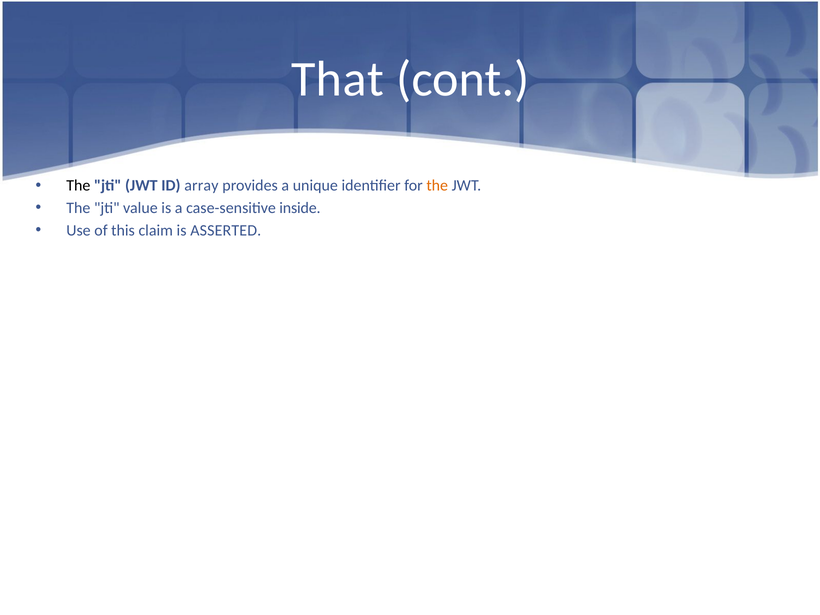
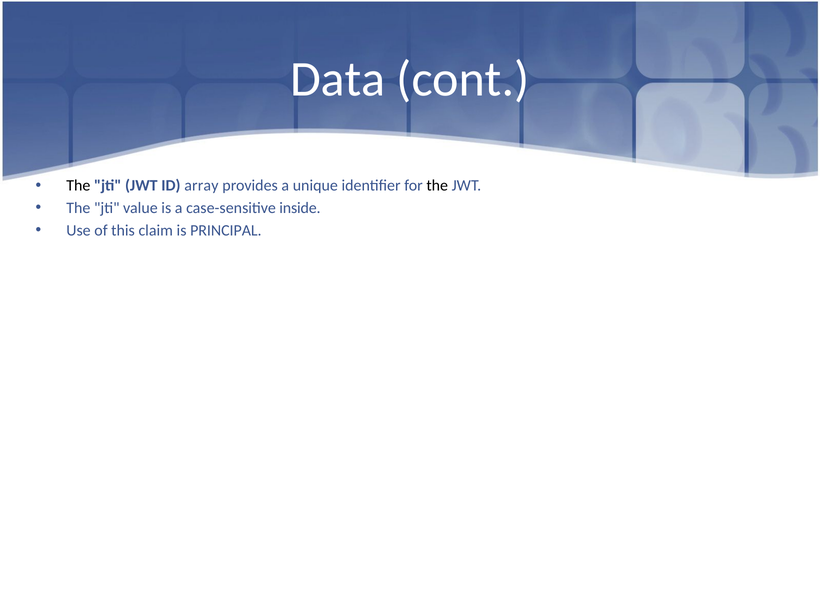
That: That -> Data (338, 79)
the colour: orange -> black (437, 186)
ASSERTED: ASSERTED -> PRINCIPAL (226, 230)
